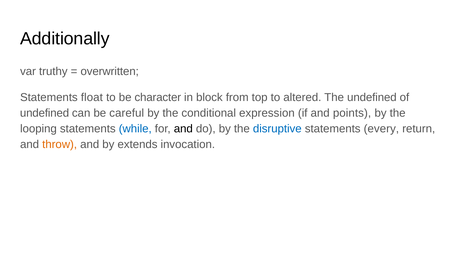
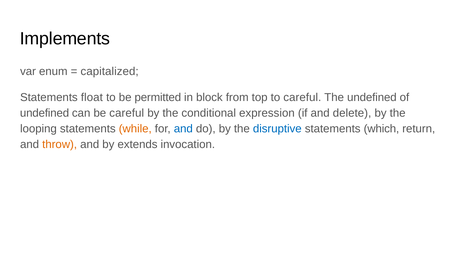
Additionally: Additionally -> Implements (65, 39)
truthy: truthy -> enum (53, 72)
overwritten: overwritten -> capitalized (110, 72)
character: character -> permitted (158, 98)
to altered: altered -> careful (302, 98)
points: points -> delete (352, 113)
while colour: blue -> orange (135, 129)
and colour: black -> blue (183, 129)
every: every -> which (381, 129)
